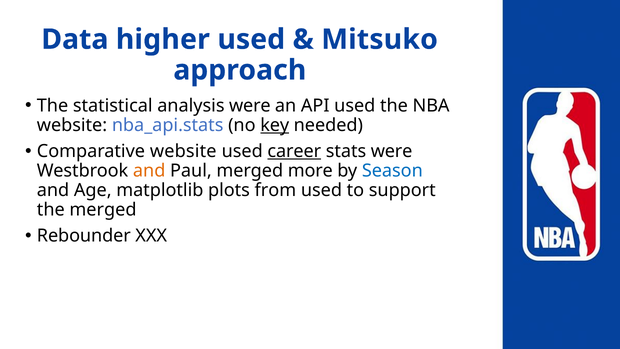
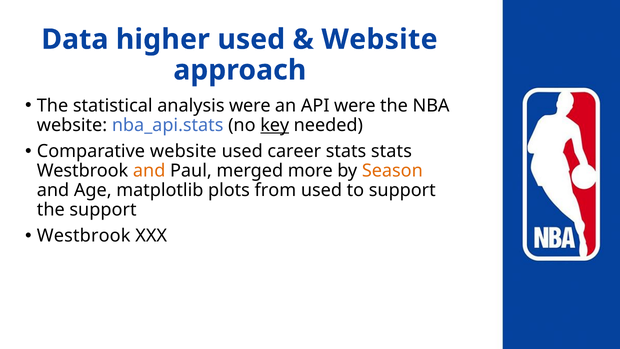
Mitsuko: Mitsuko -> Website (379, 39)
API used: used -> were (355, 106)
career underline: present -> none (294, 151)
stats were: were -> stats (391, 151)
Season colour: blue -> orange (392, 171)
the merged: merged -> support (103, 210)
Rebounder: Rebounder -> Westbrook (84, 236)
